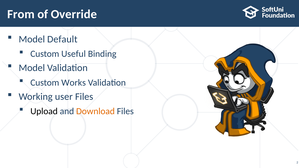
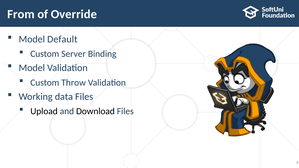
Useful: Useful -> Server (74, 54)
Works: Works -> Throw (74, 83)
user: user -> data (64, 97)
Download colour: orange -> black (95, 111)
